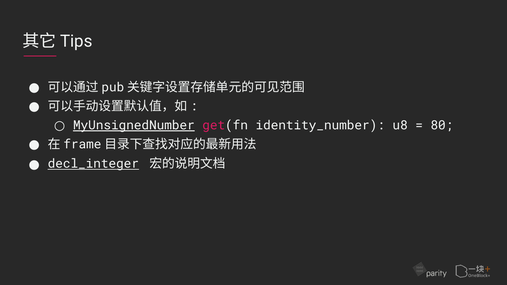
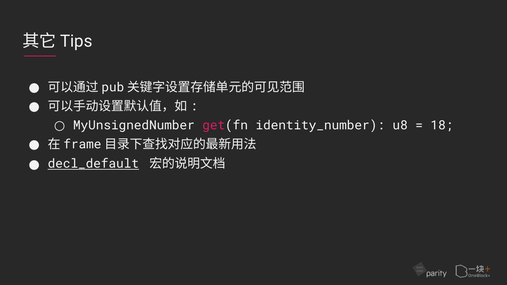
MyUnsignedNumber underline: present -> none (134, 126)
80: 80 -> 18 (442, 126)
decl_integer: decl_integer -> decl_default (93, 164)
